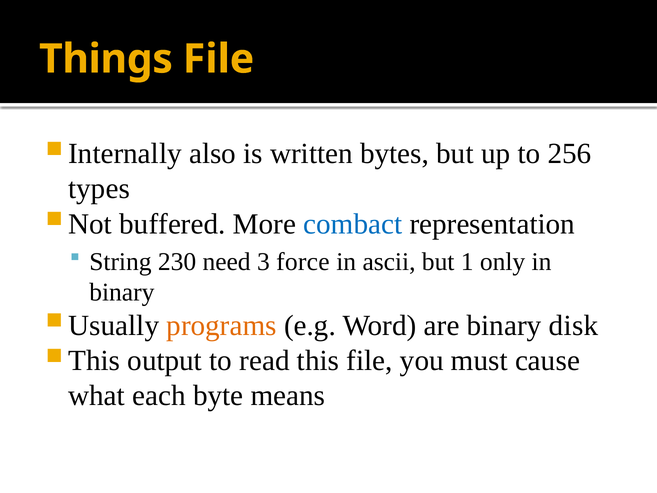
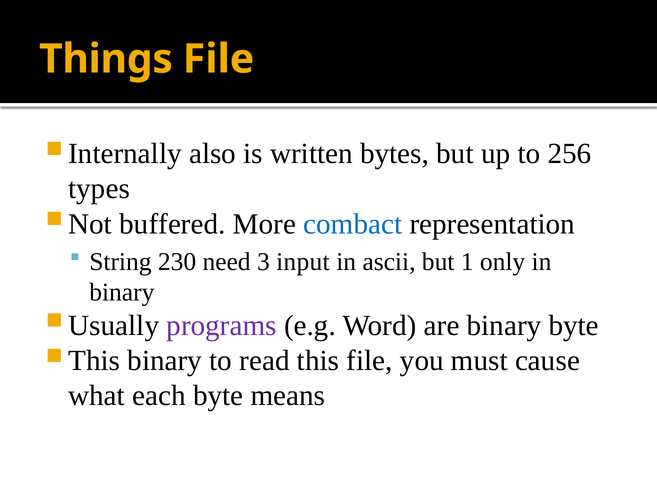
force: force -> input (303, 262)
programs colour: orange -> purple (222, 325)
binary disk: disk -> byte (574, 325)
output: output -> binary (165, 360)
